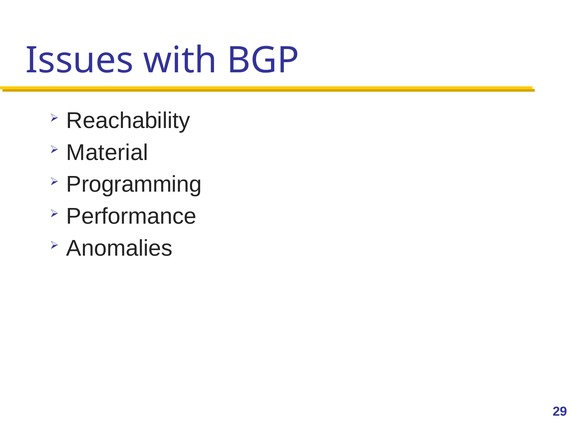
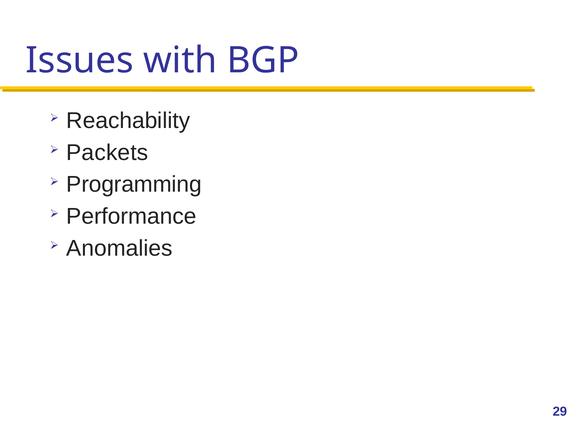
Material: Material -> Packets (107, 153)
